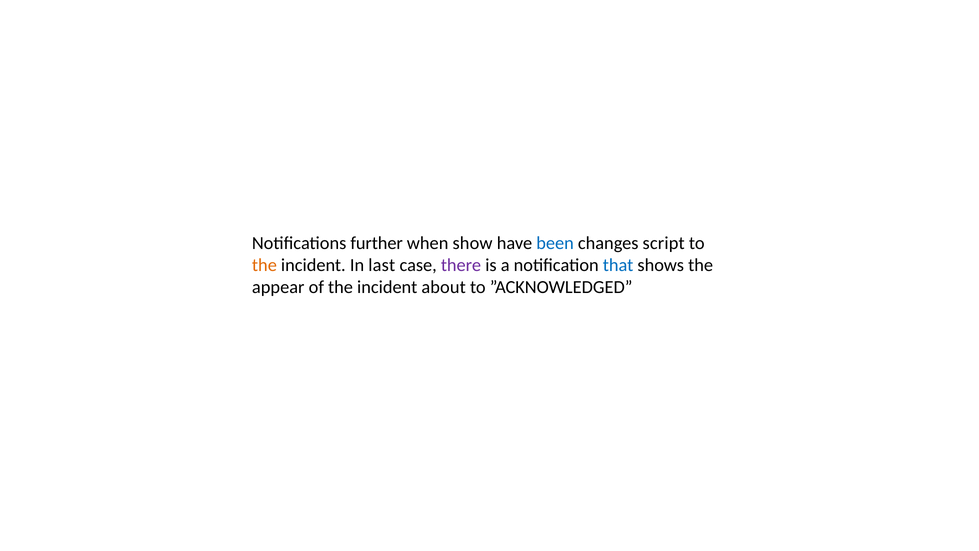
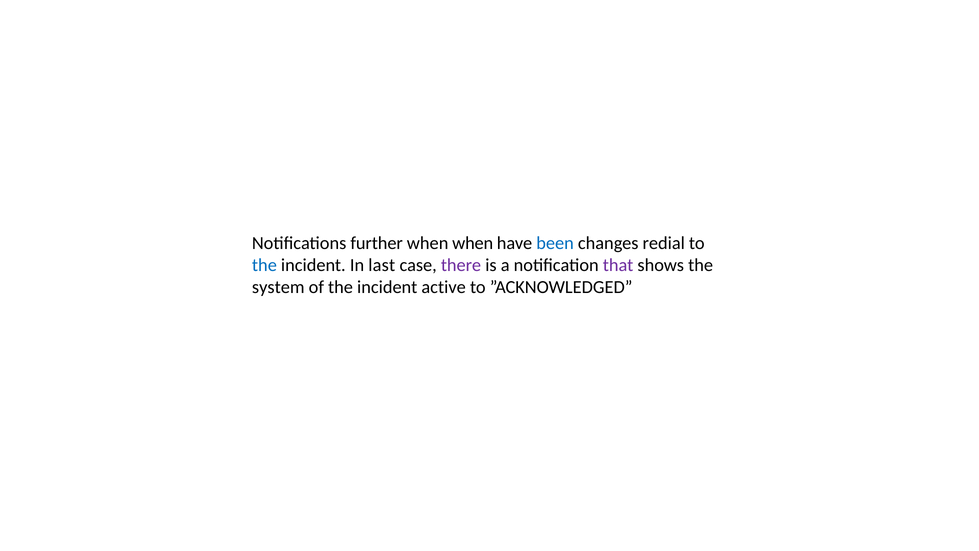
when show: show -> when (473, 243)
script: script -> redial (664, 243)
the colour: orange -> blue (264, 265)
that colour: blue -> purple (618, 265)
appear: appear -> system (278, 287)
about: about -> active (444, 287)
